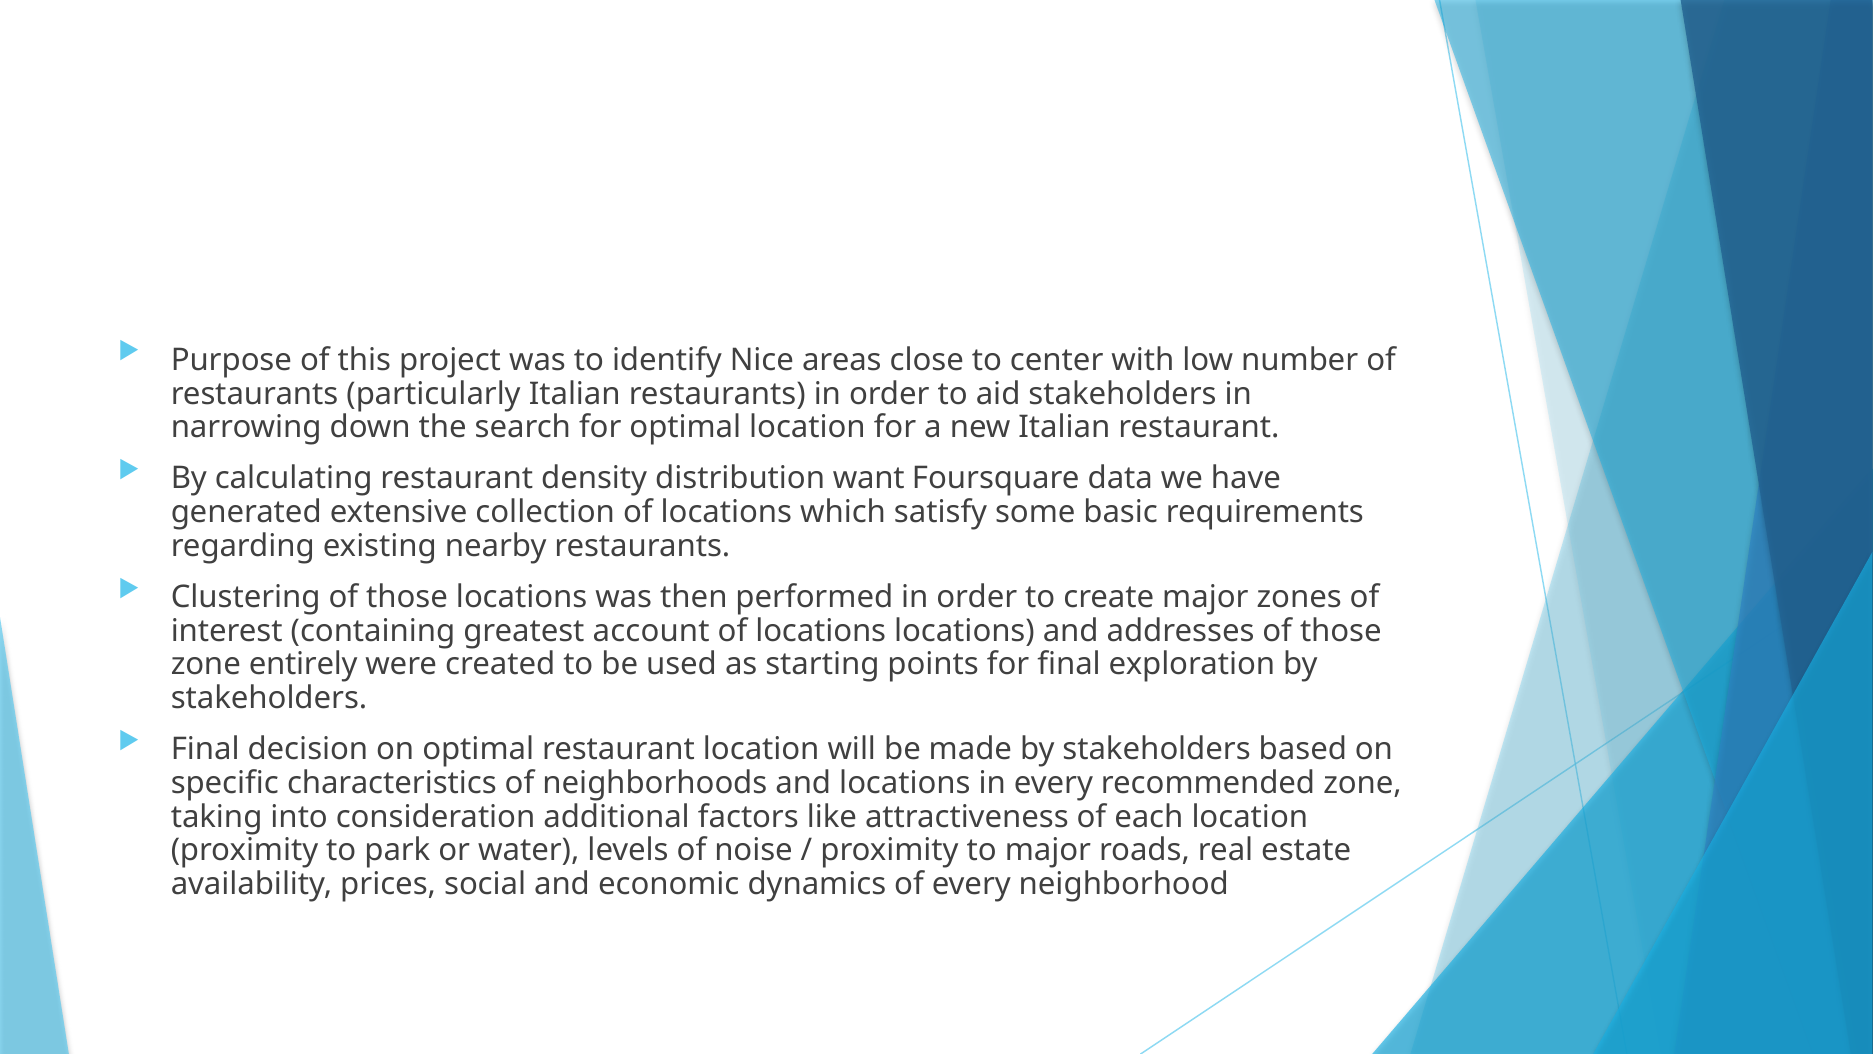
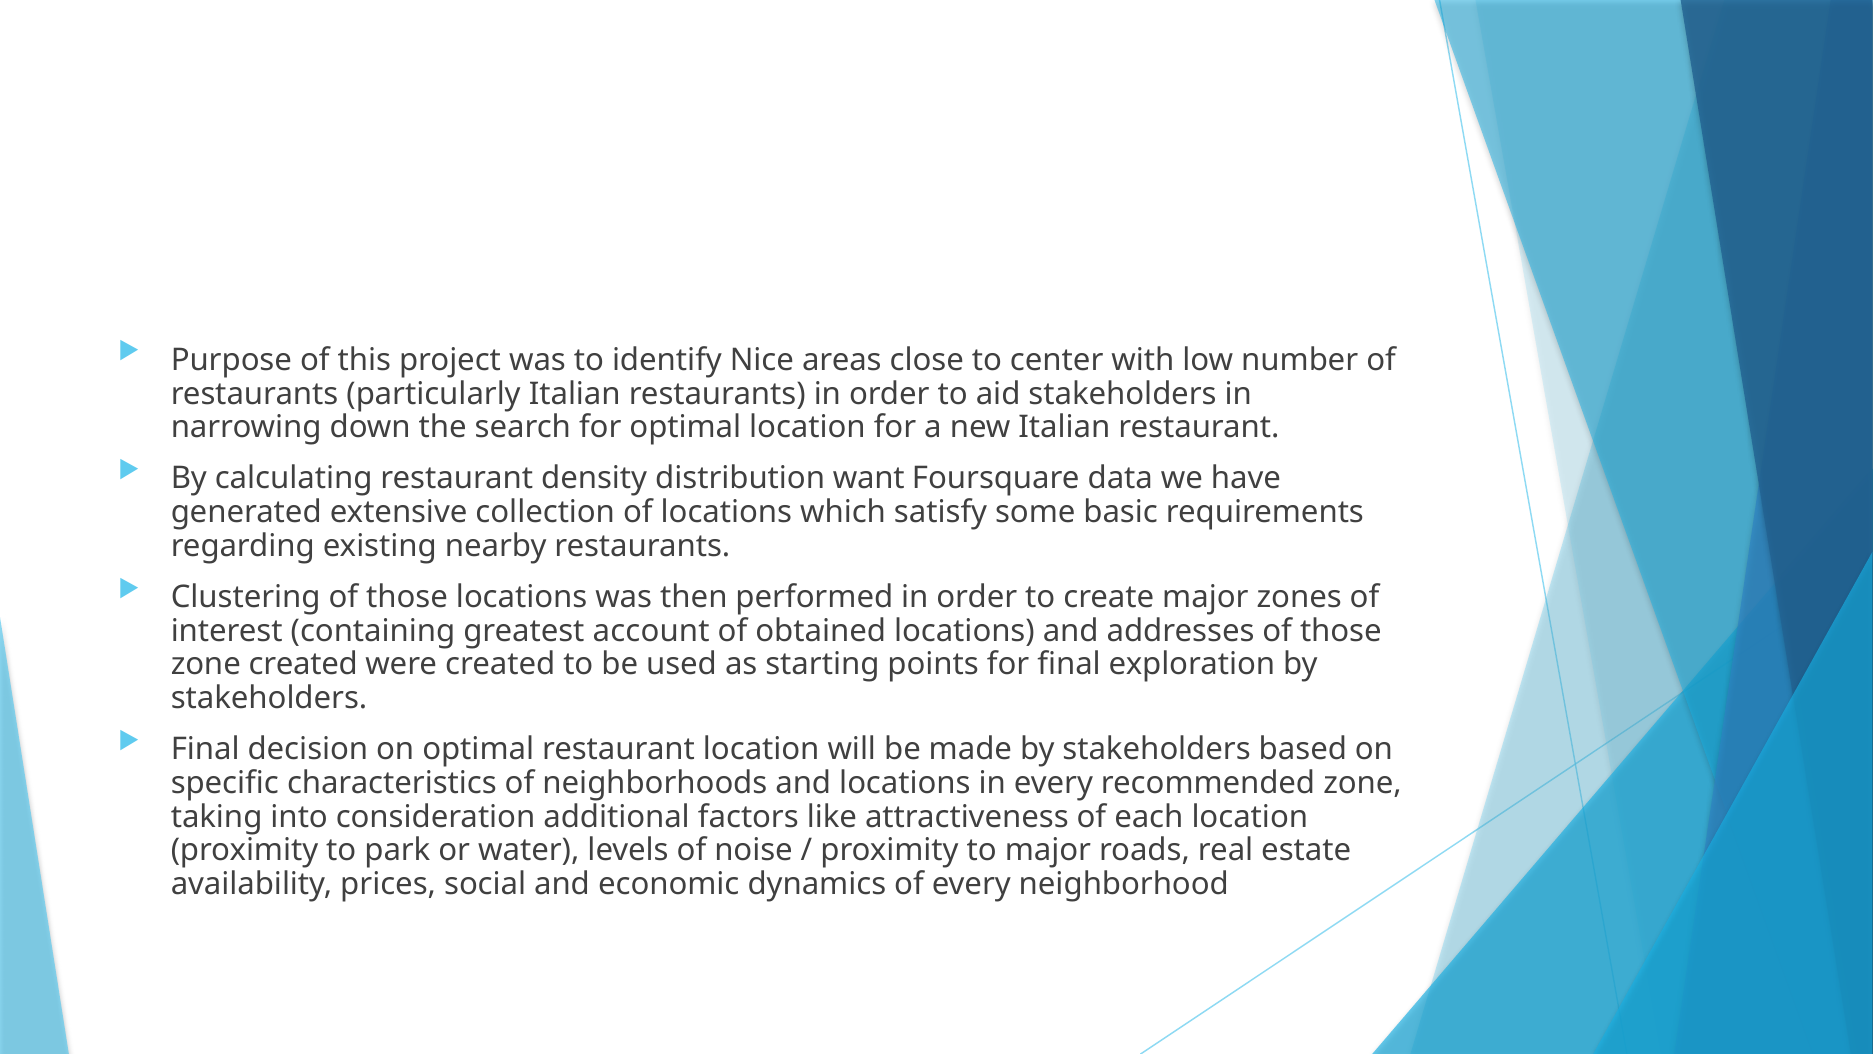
locations: locations -> obtained (821, 631)
zone entirely: entirely -> created (303, 664)
